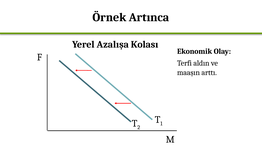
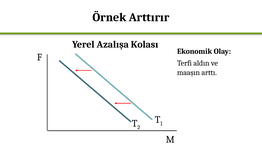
Artınca: Artınca -> Arttırır (149, 17)
